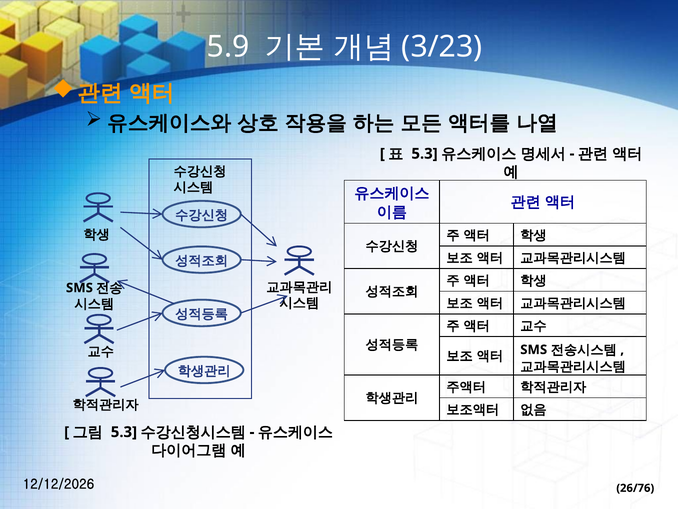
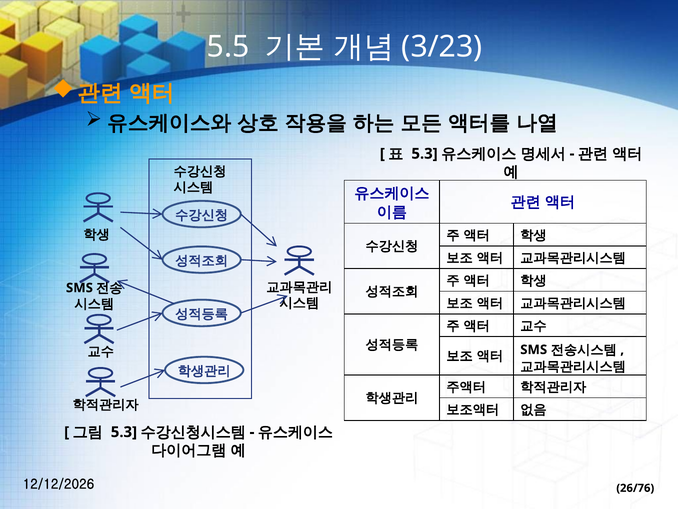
5.9: 5.9 -> 5.5 (228, 47)
